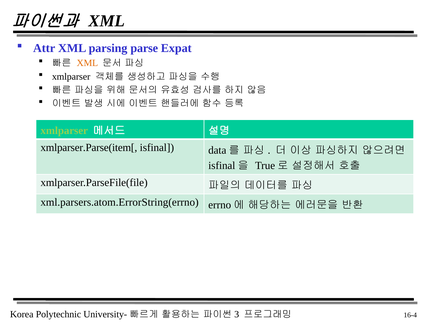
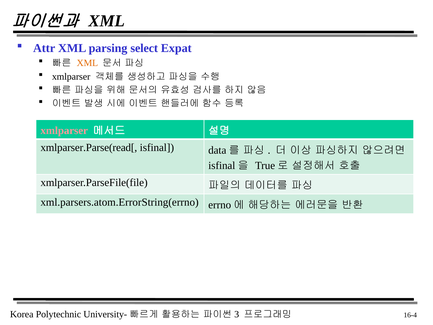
parse: parse -> select (144, 48)
xmlparser colour: light green -> pink (64, 130)
xmlparser.Parse(item[: xmlparser.Parse(item[ -> xmlparser.Parse(read[ (89, 147)
